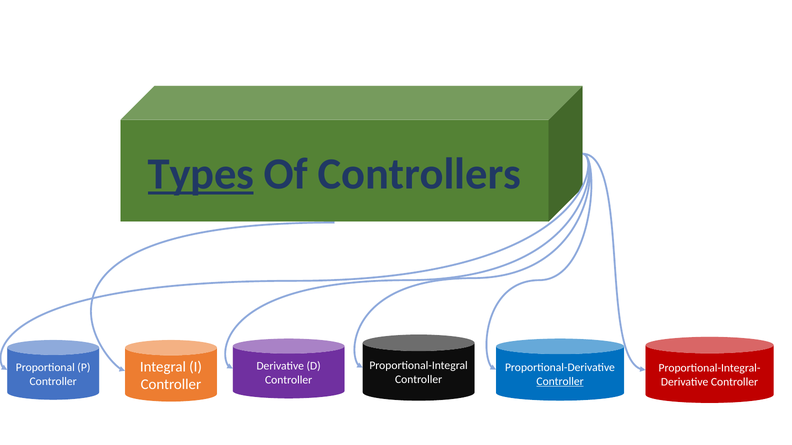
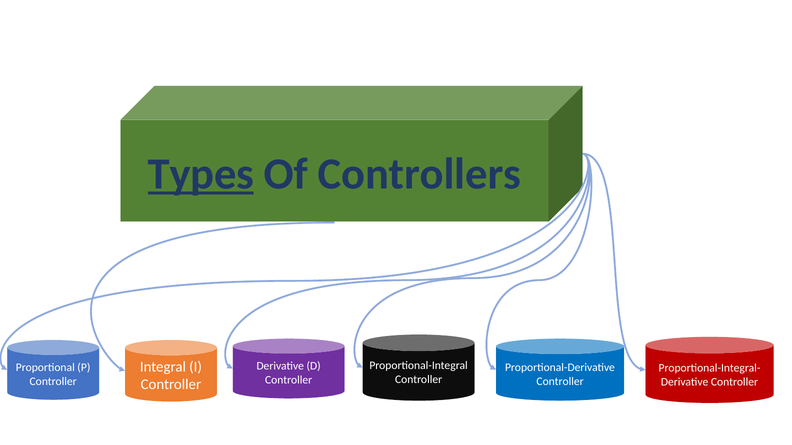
Controller underline: present -> none (560, 382)
